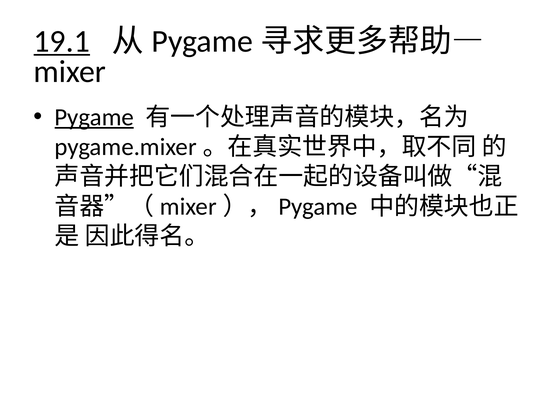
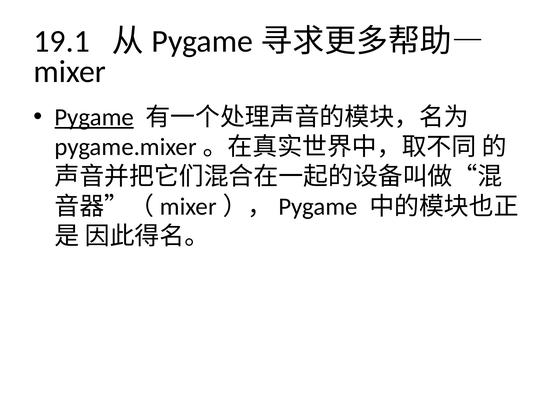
19.1 underline: present -> none (62, 41)
